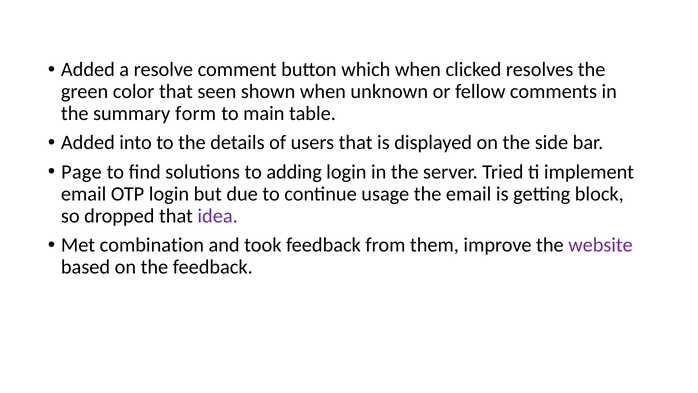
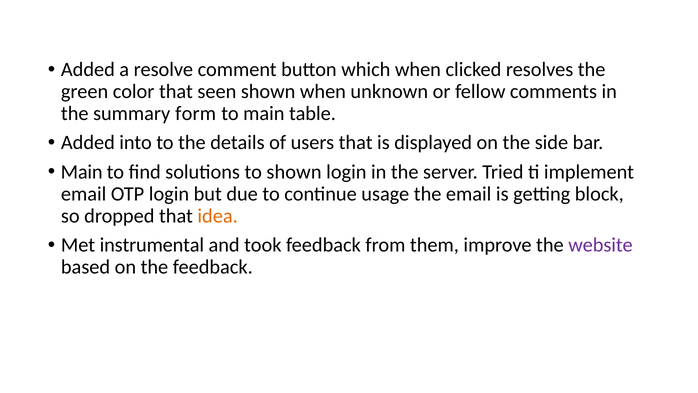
Page: Page -> Main (82, 172)
to adding: adding -> shown (294, 172)
idea colour: purple -> orange (218, 216)
combination: combination -> instrumental (152, 245)
